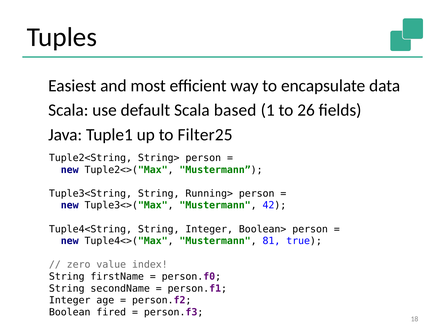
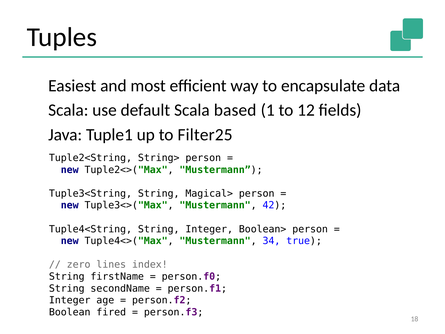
26: 26 -> 12 (306, 110)
Running>: Running> -> Magical> (209, 193)
81: 81 -> 34 (271, 241)
value: value -> lines (111, 265)
